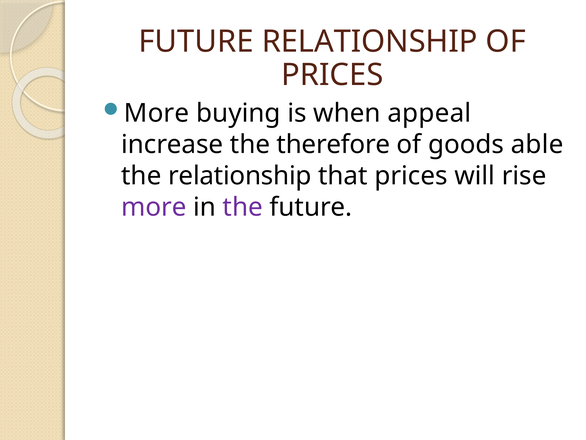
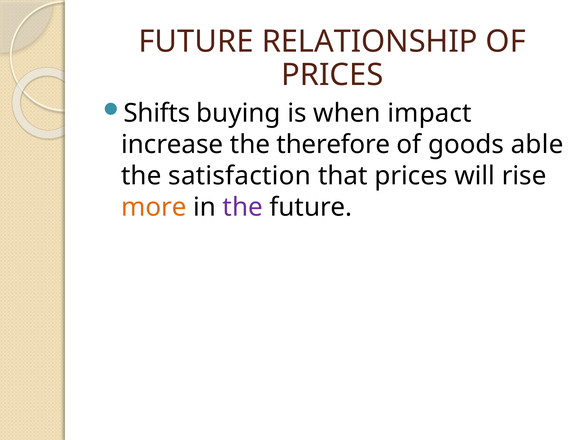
More: More -> Shifts (157, 113)
appeal: appeal -> impact (429, 113)
the relationship: relationship -> satisfaction (240, 176)
more colour: purple -> orange (154, 207)
